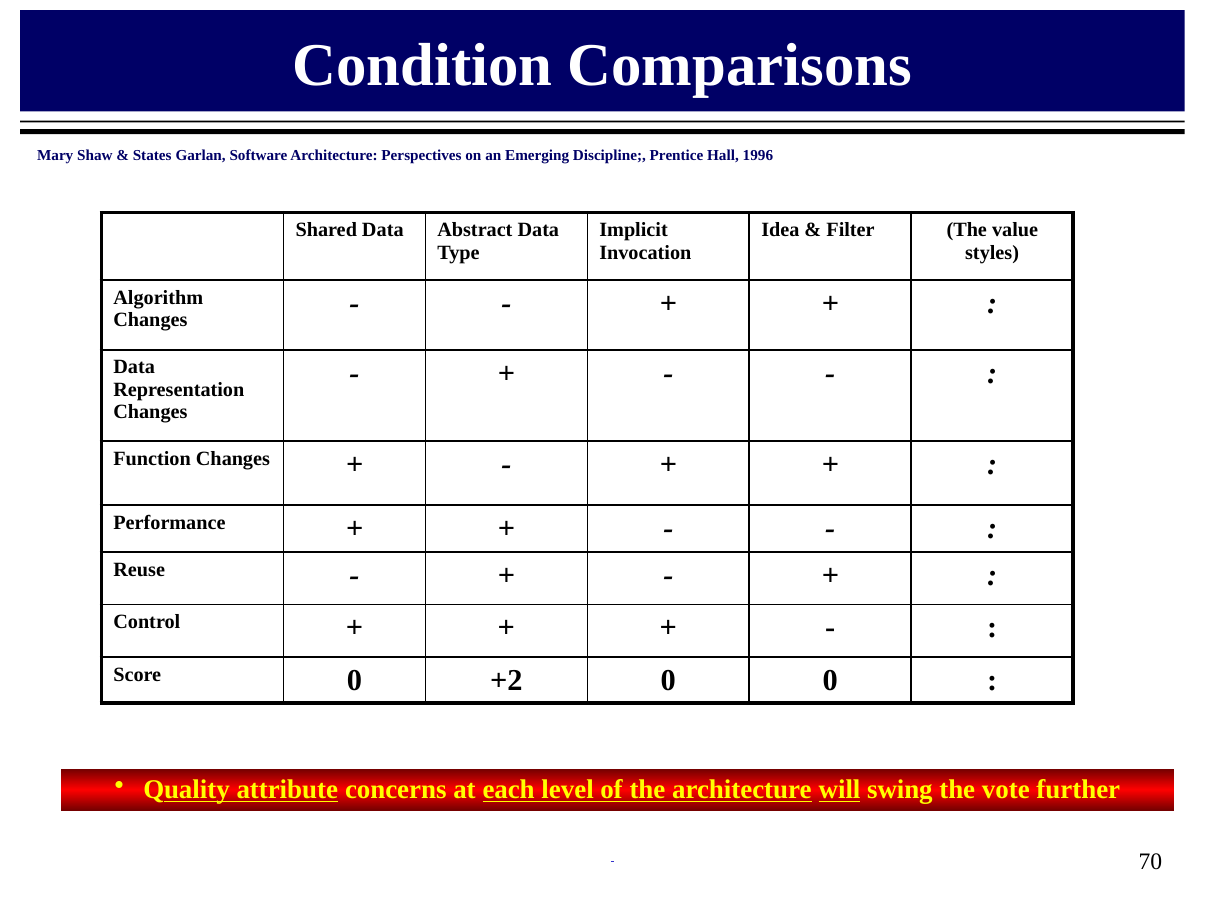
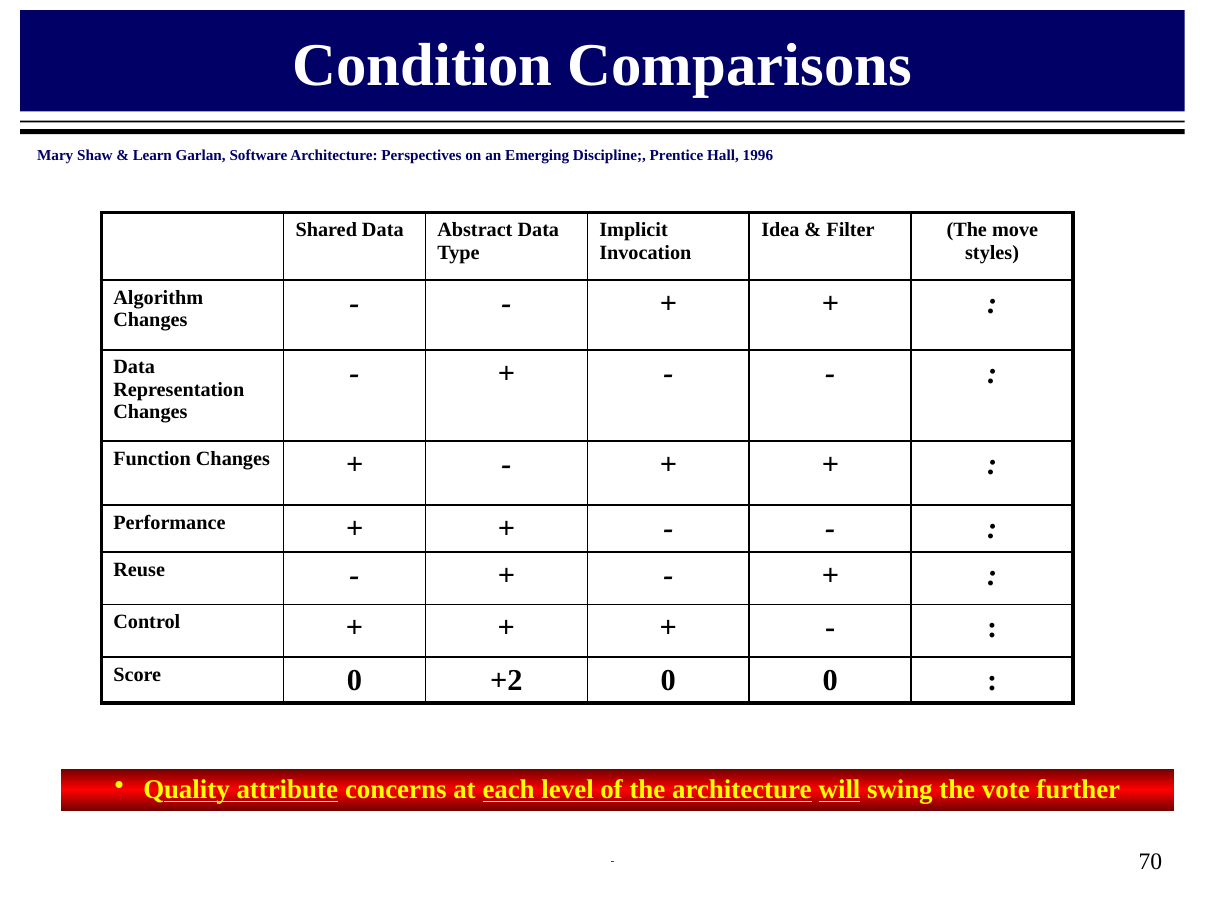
States: States -> Learn (152, 156)
value: value -> move (1015, 230)
